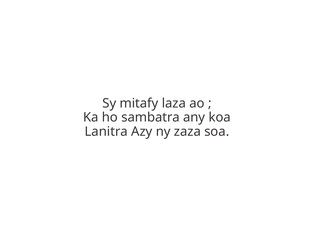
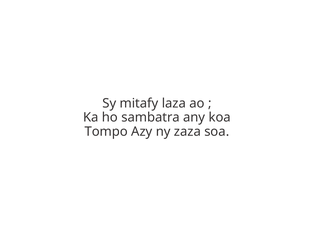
Lanitra: Lanitra -> Tompo (106, 132)
